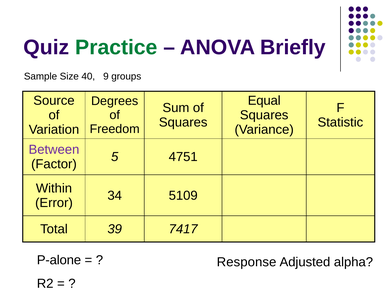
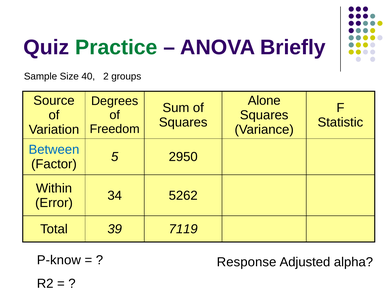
9: 9 -> 2 (106, 76)
Equal: Equal -> Alone (264, 101)
Between colour: purple -> blue (54, 150)
4751: 4751 -> 2950 (183, 157)
5109: 5109 -> 5262 (183, 196)
7417: 7417 -> 7119 (183, 229)
P-alone: P-alone -> P-know (59, 260)
